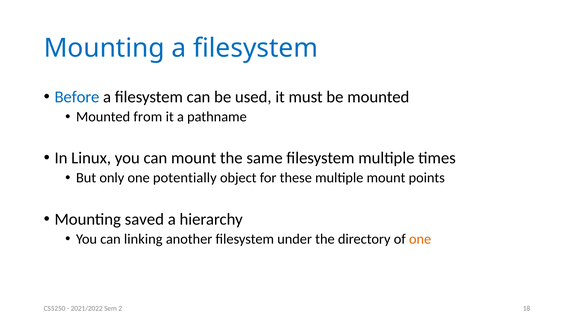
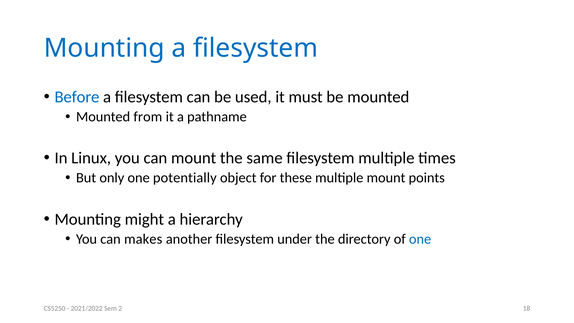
saved: saved -> might (144, 219)
linking: linking -> makes (143, 239)
one colour: orange -> blue (420, 239)
